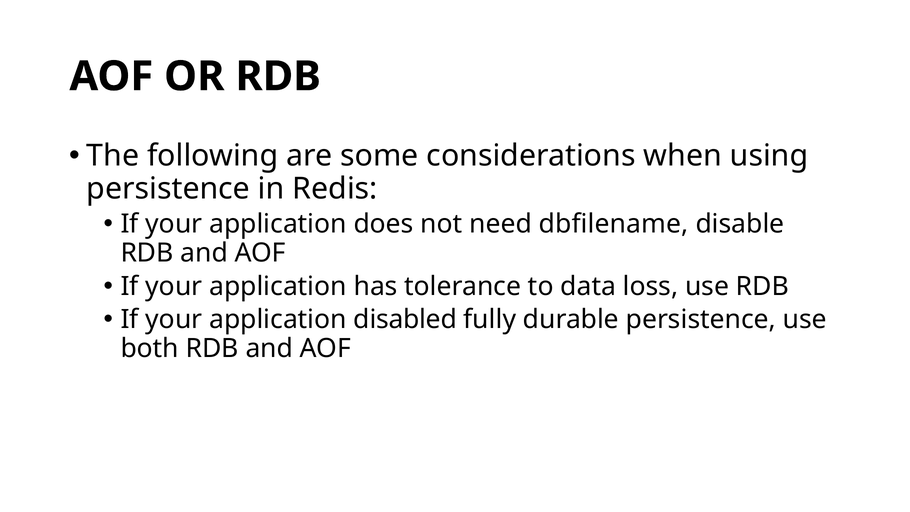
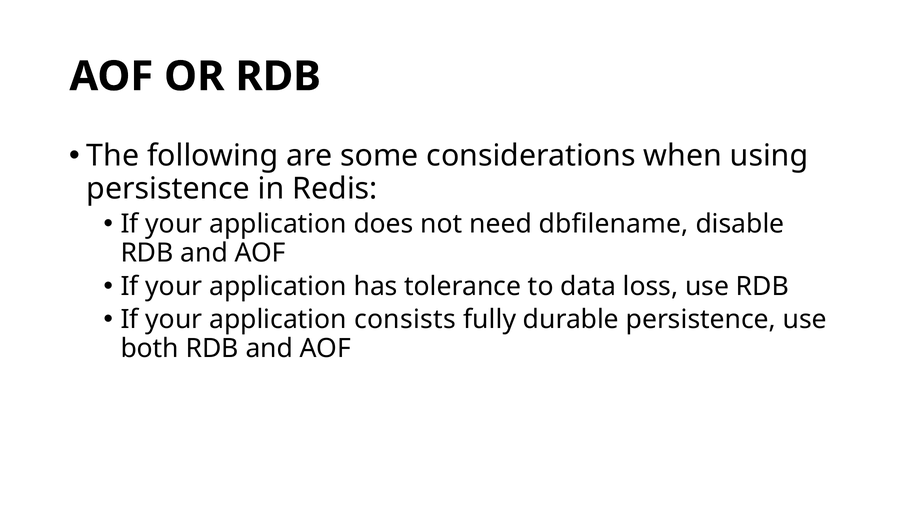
disabled: disabled -> consists (405, 320)
